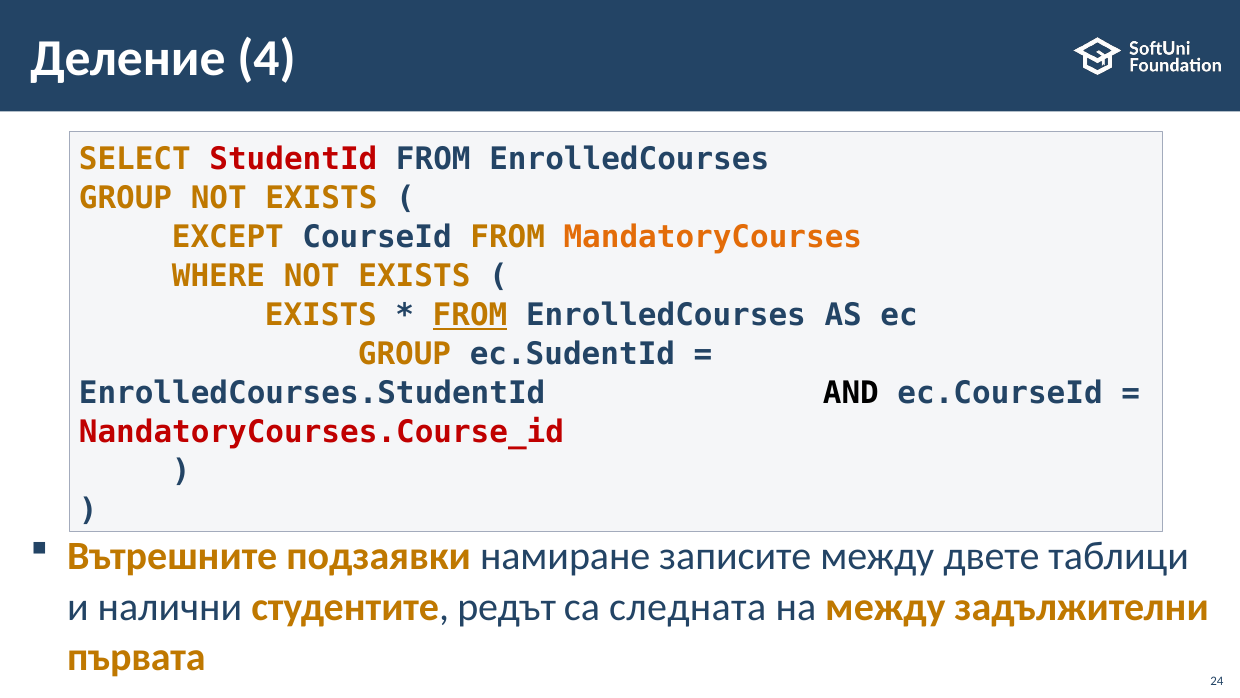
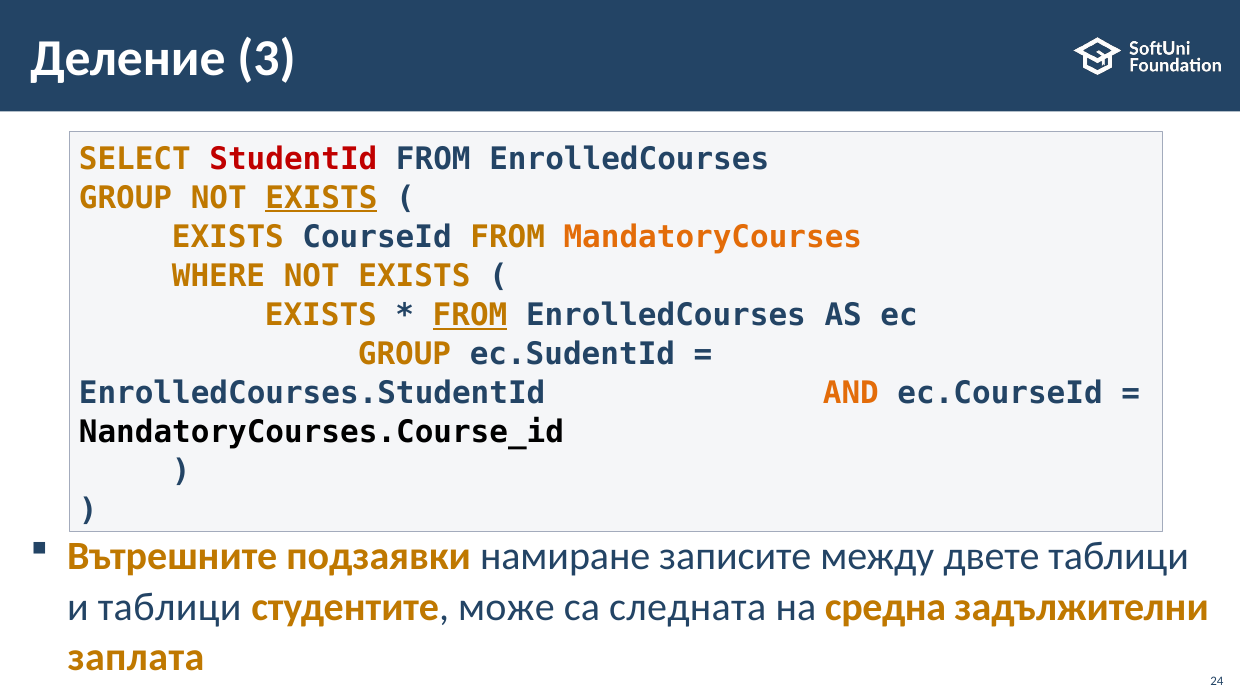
4: 4 -> 3 (267, 59)
EXISTS underline: none -> present (321, 198)
EXCEPT: EXCEPT -> EXISTS (228, 237)
AND colour: black -> orange (851, 393)
NandatoryCourses.Course_id colour: red -> black (321, 432)
и налични: налични -> таблици (170, 606)
редът: редът -> може (506, 606)
на между: между -> средна (886, 606)
първата: първата -> заплата (136, 657)
